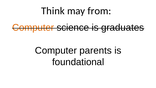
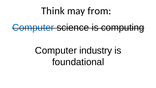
Computer colour: orange -> blue (33, 27)
graduates: graduates -> computing (123, 27)
parents: parents -> industry (96, 50)
